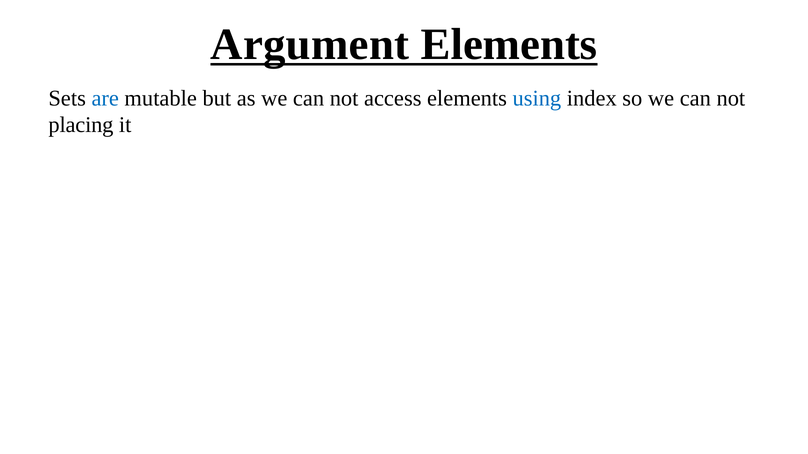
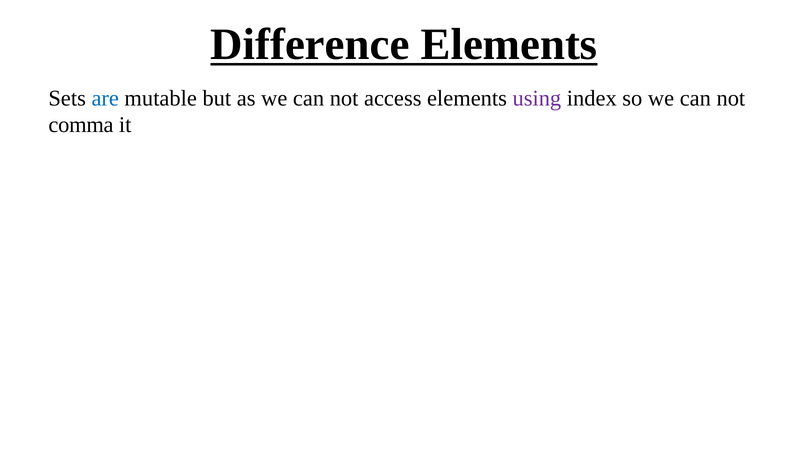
Argument: Argument -> Difference (310, 44)
using colour: blue -> purple (537, 98)
placing: placing -> comma (81, 125)
